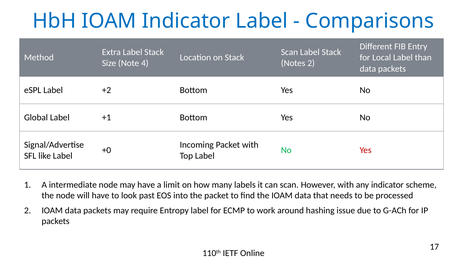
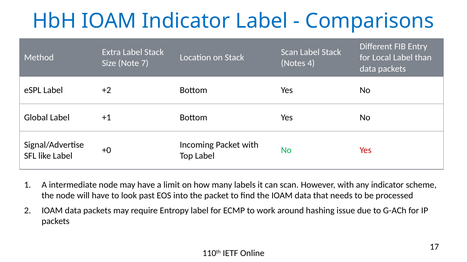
4: 4 -> 7 (145, 63)
Notes 2: 2 -> 4 (311, 63)
